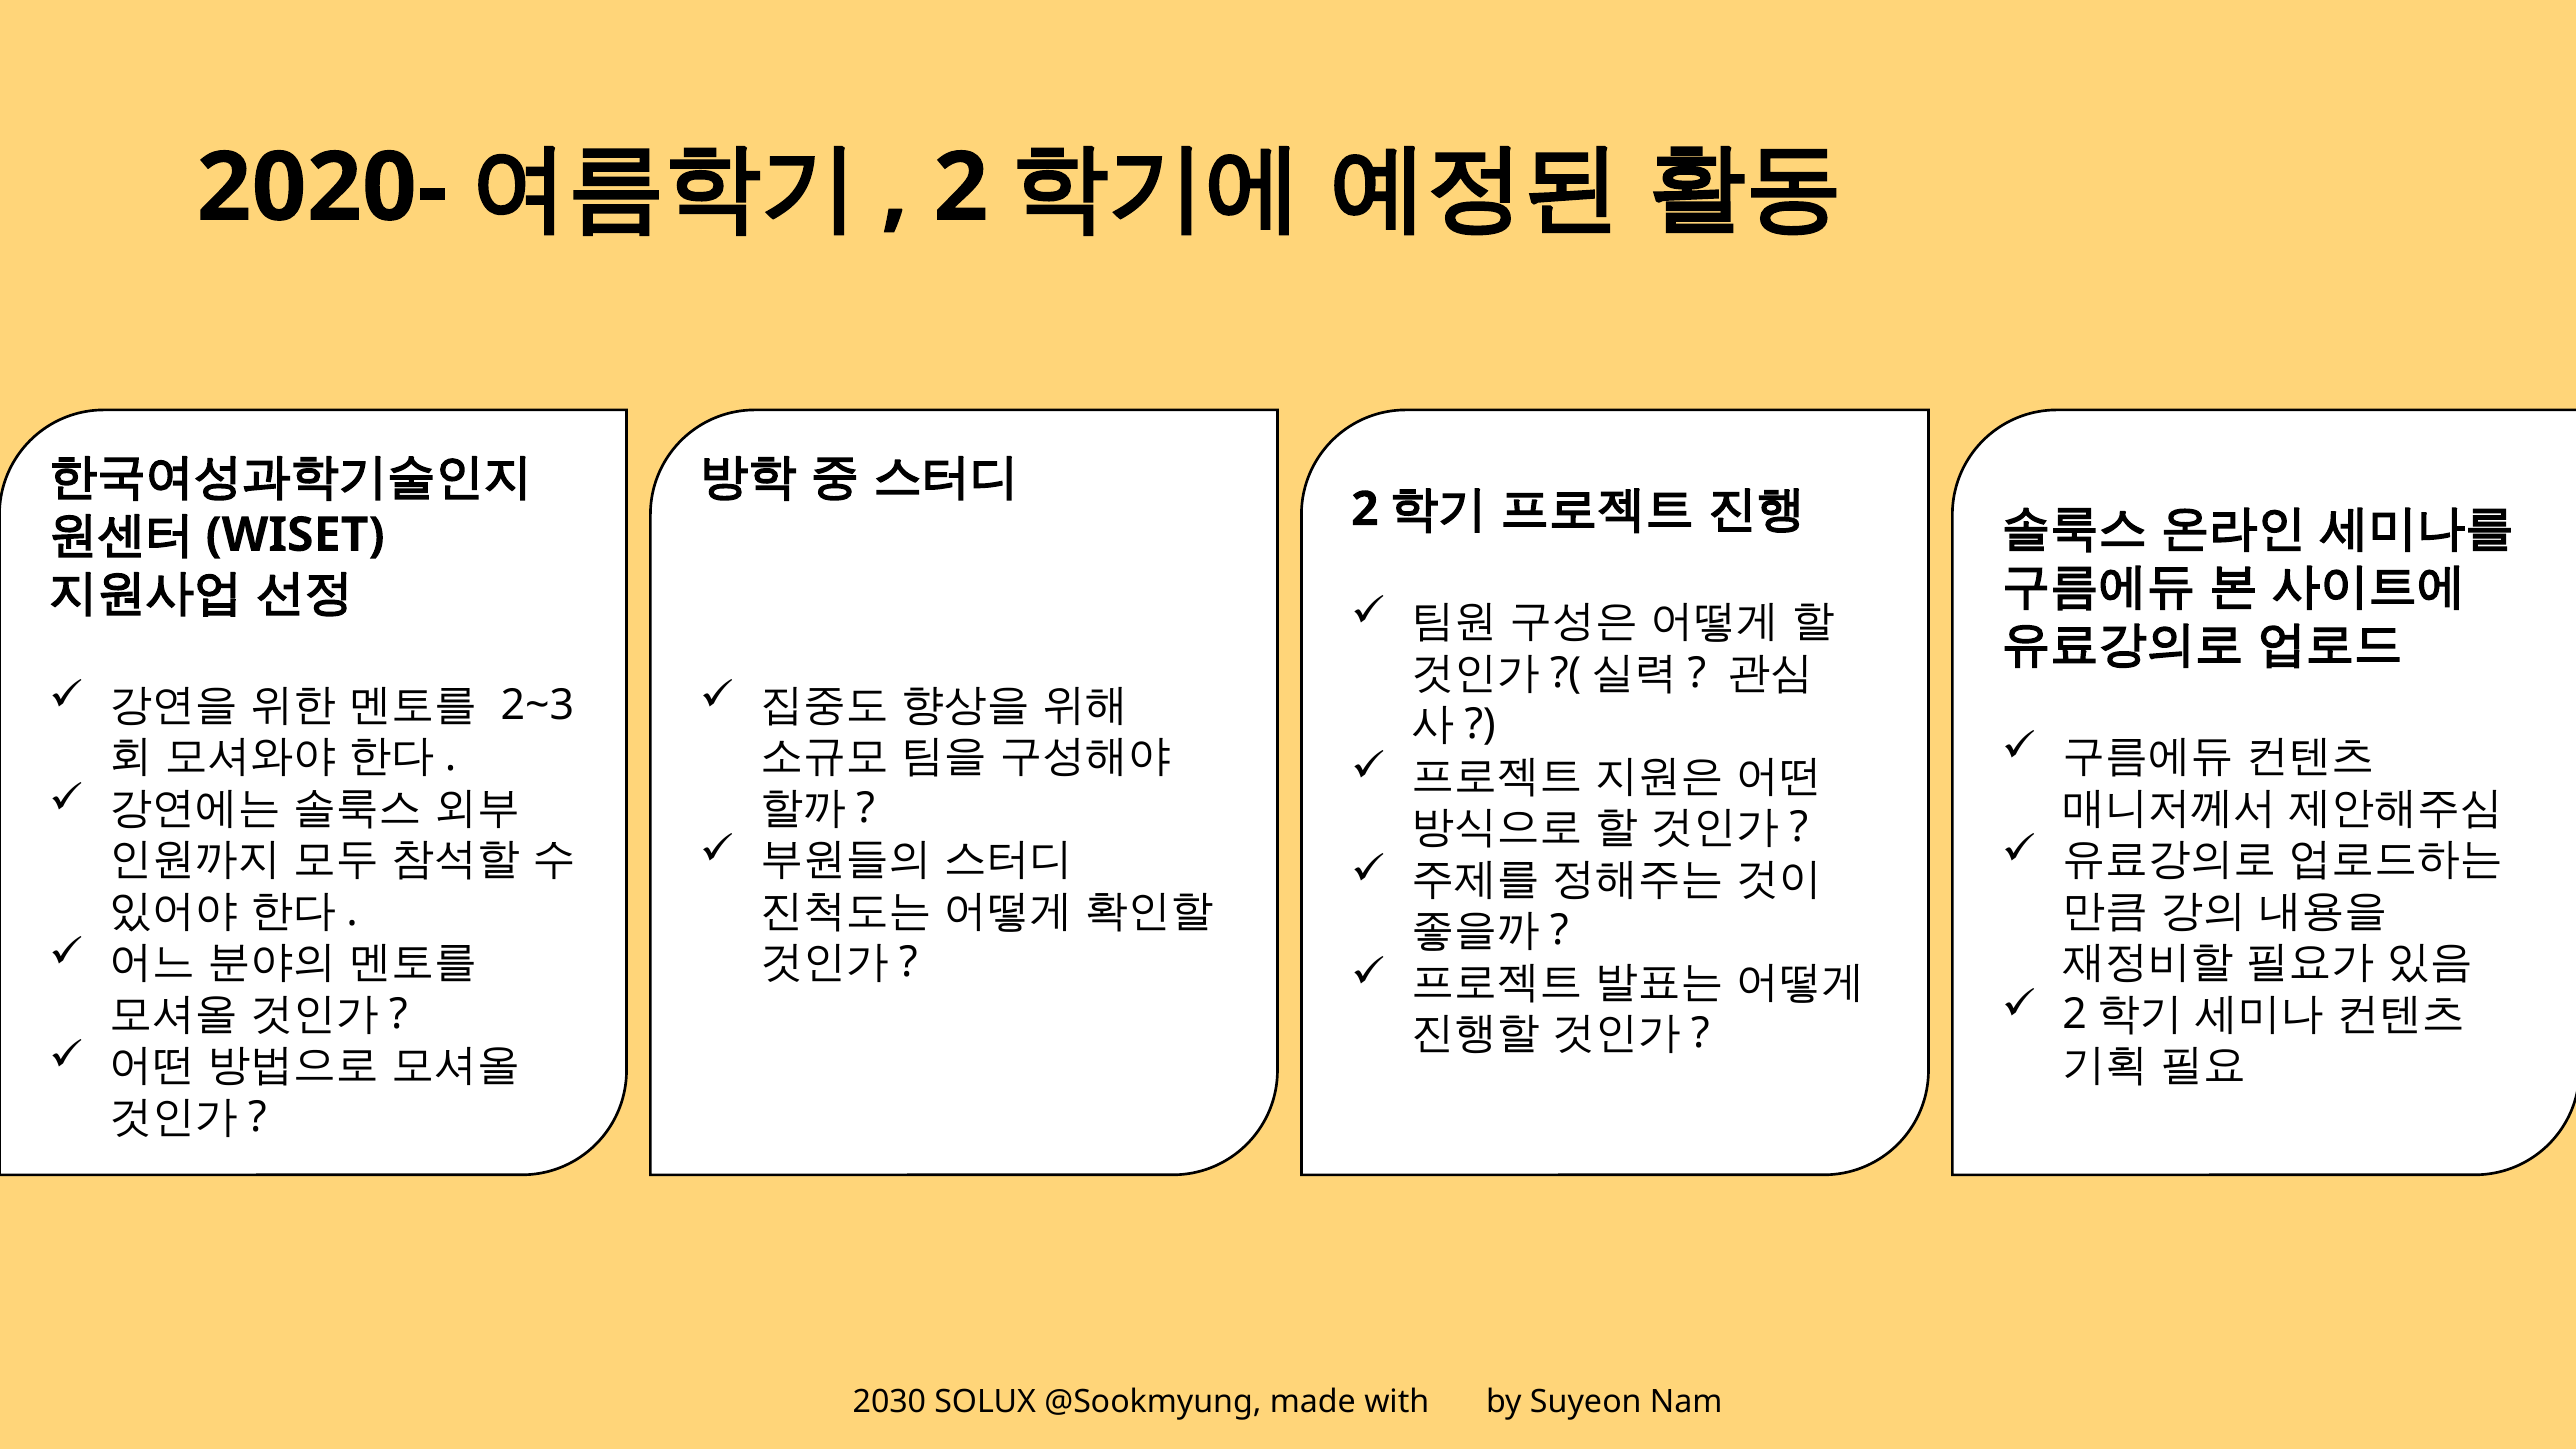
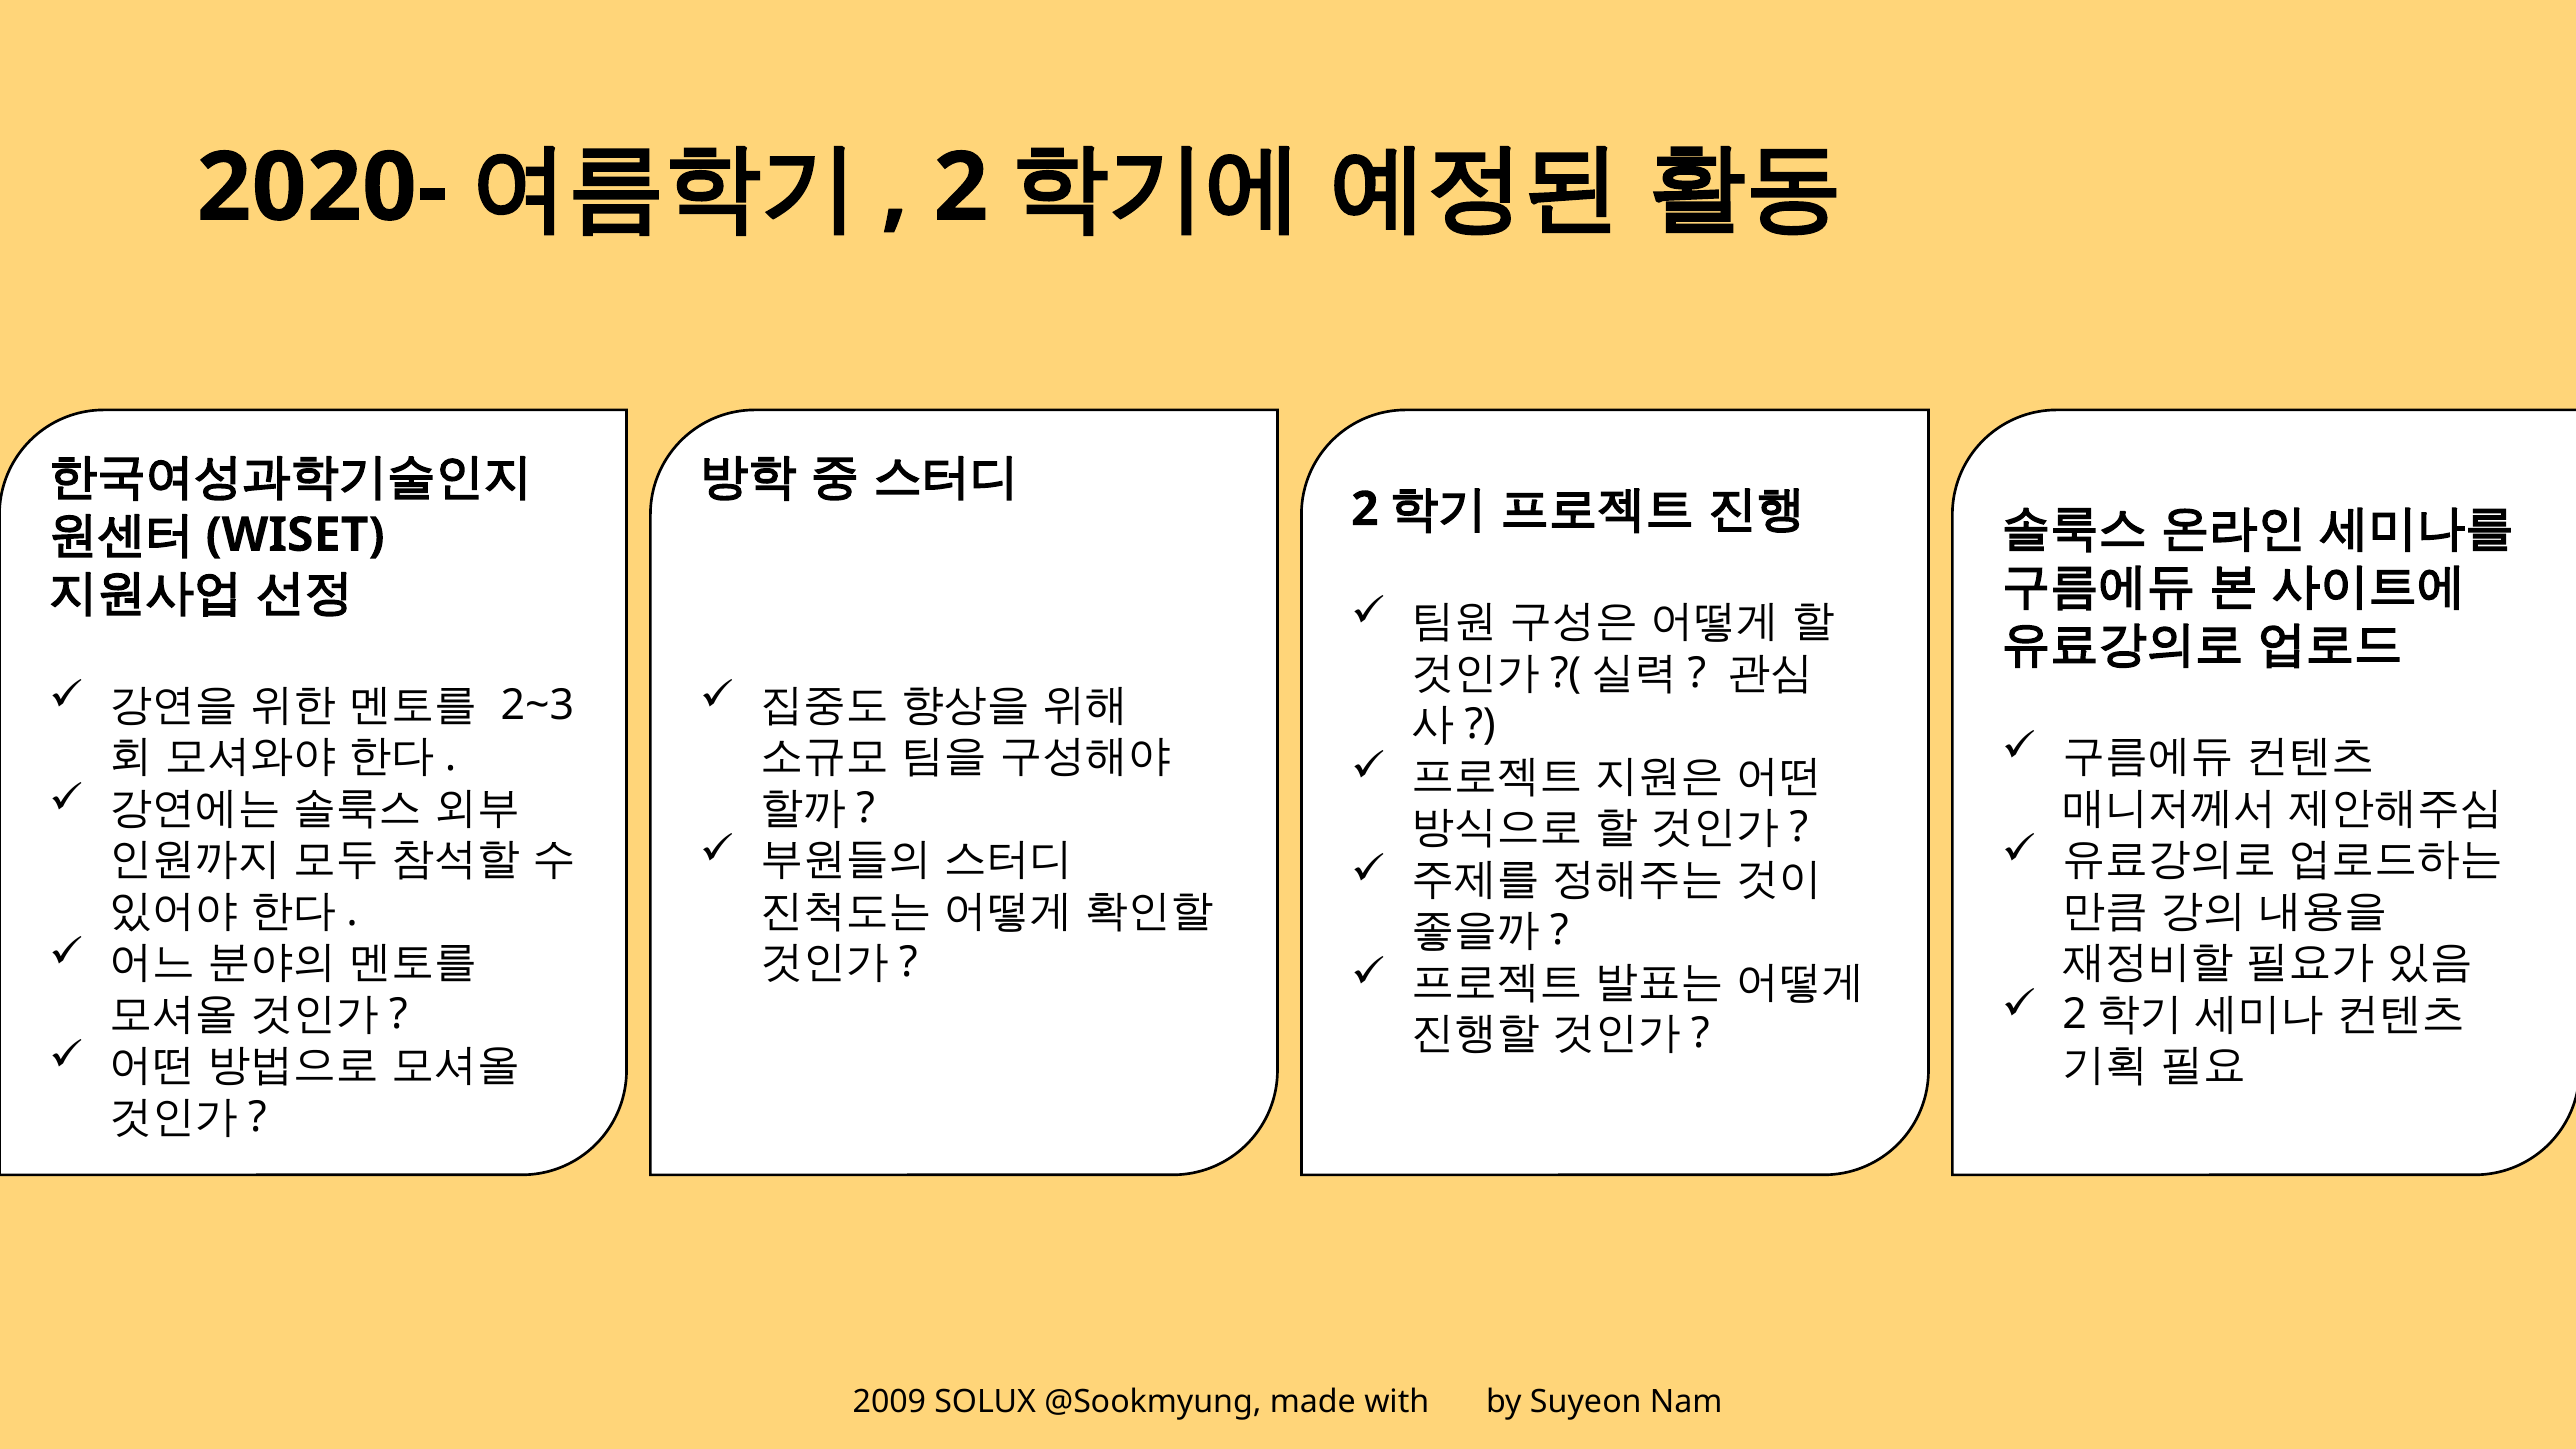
2030: 2030 -> 2009 (889, 1402)
